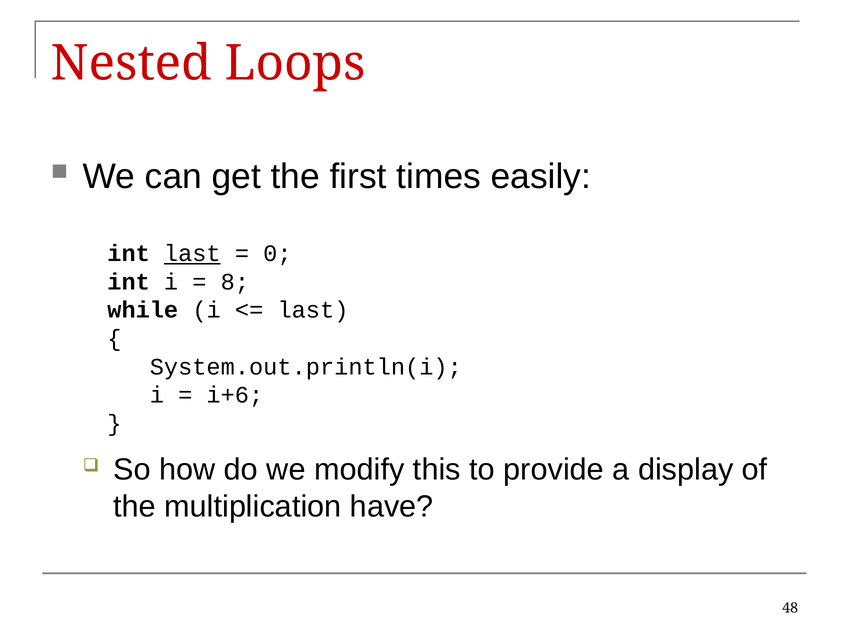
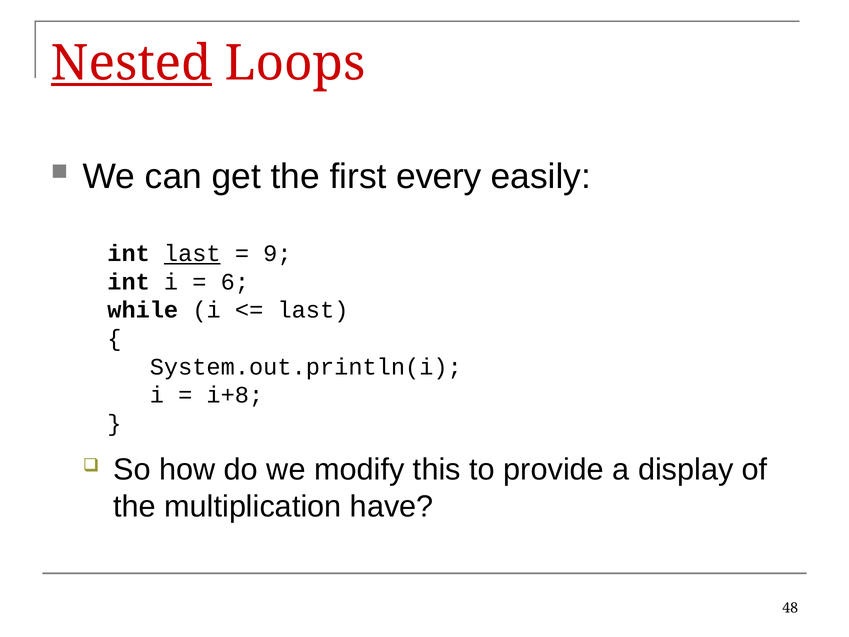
Nested underline: none -> present (131, 63)
times: times -> every (439, 177)
0: 0 -> 9 (277, 253)
8: 8 -> 6 (235, 282)
i+6: i+6 -> i+8 (235, 395)
